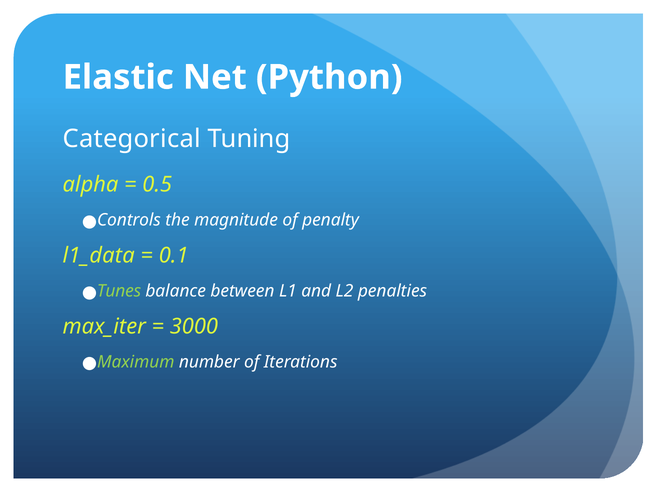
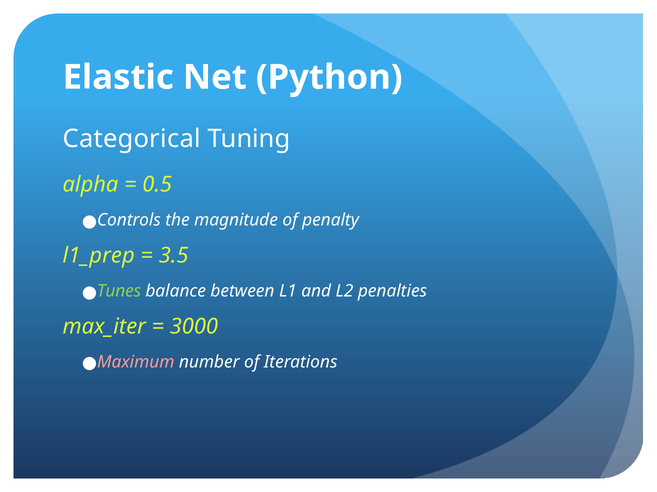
l1_data: l1_data -> l1_prep (99, 256)
0.1: 0.1 -> 3.5 (174, 256)
Maximum colour: light green -> pink (136, 362)
